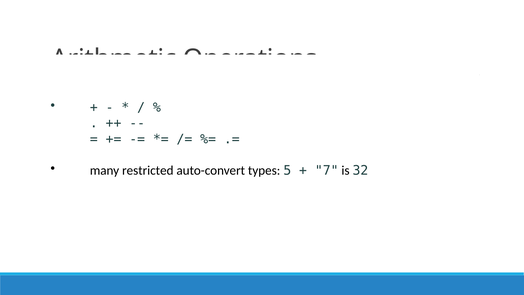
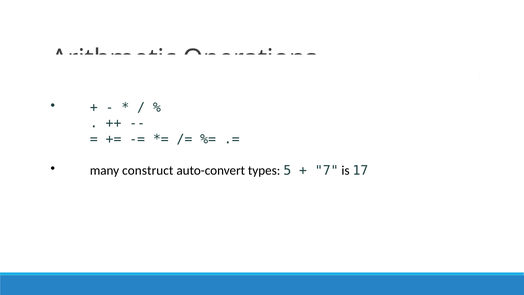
restricted: restricted -> construct (148, 170)
32: 32 -> 17 (360, 170)
